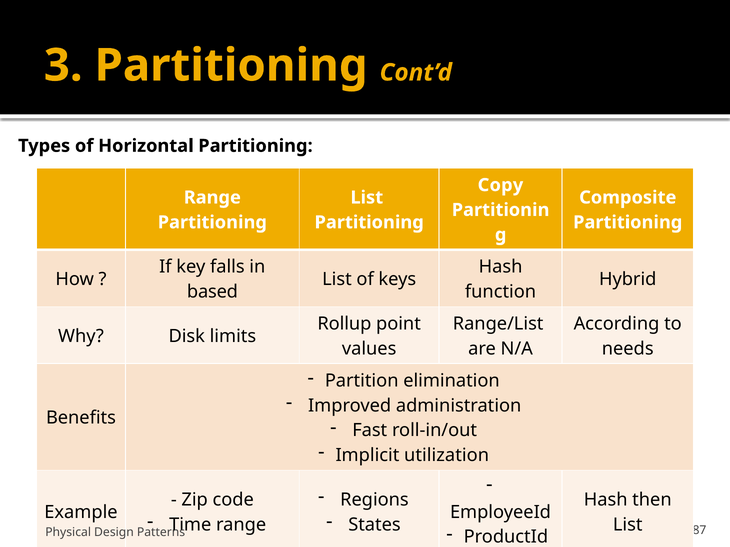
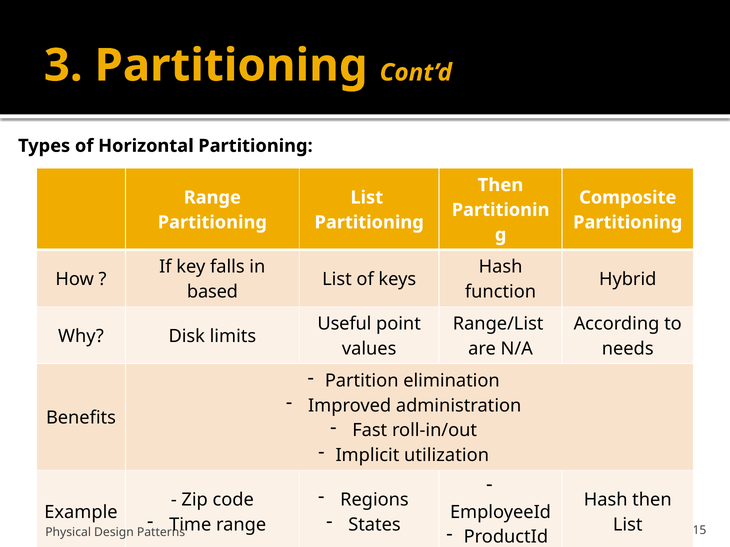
Copy: Copy -> Then (500, 185)
Rollup: Rollup -> Useful (344, 324)
87: 87 -> 15 (699, 531)
